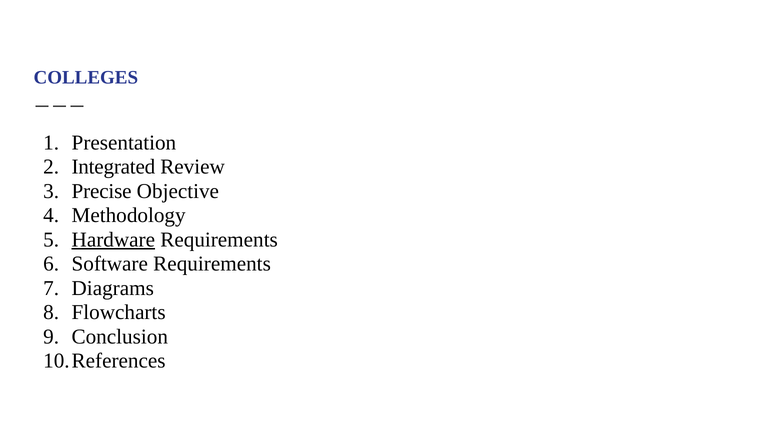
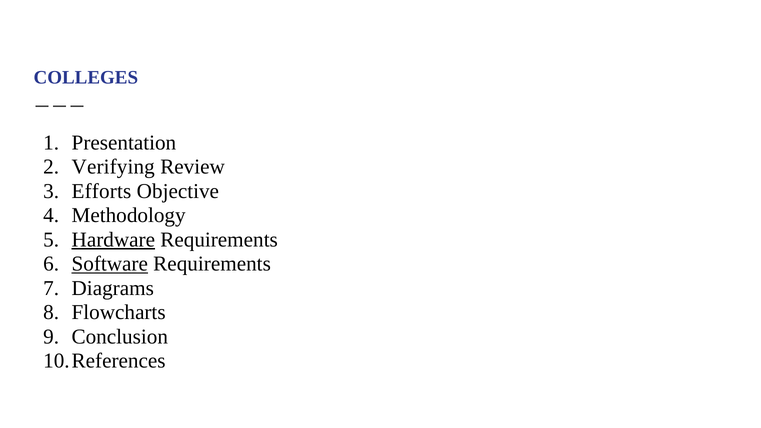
Integrated: Integrated -> Verifying (113, 167)
Precise: Precise -> Efforts (101, 191)
Software underline: none -> present (110, 264)
